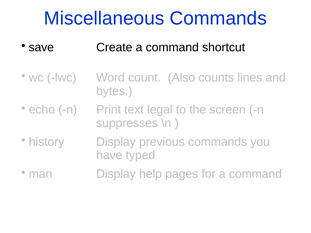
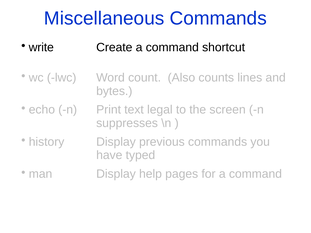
save: save -> write (41, 47)
